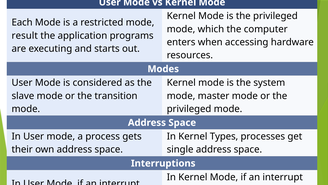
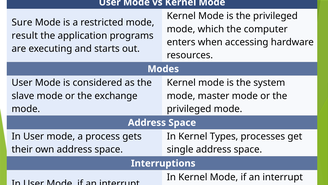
Each: Each -> Sure (22, 23)
transition: transition -> exchange (116, 96)
